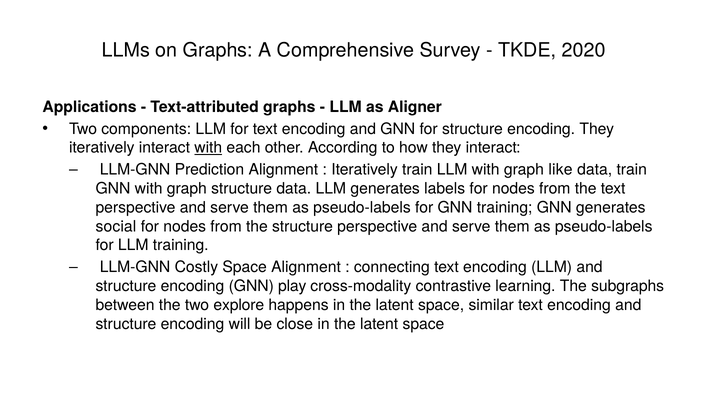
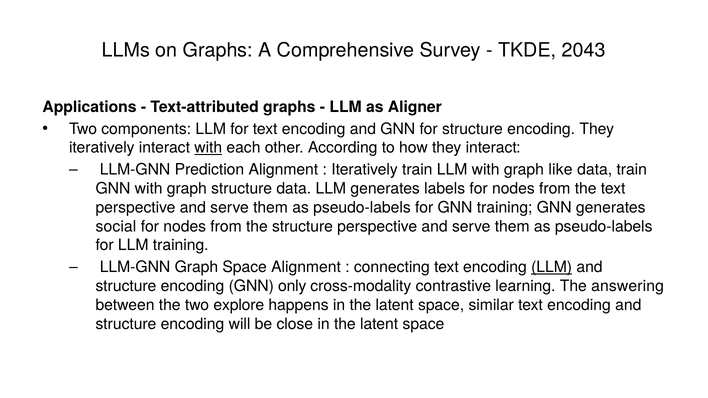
2020: 2020 -> 2043 (584, 50)
LLM-GNN Costly: Costly -> Graph (196, 267)
LLM underline: none -> present (552, 267)
play: play -> only (292, 286)
subgraphs: subgraphs -> answering (628, 286)
